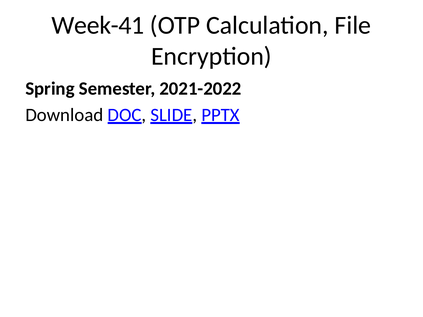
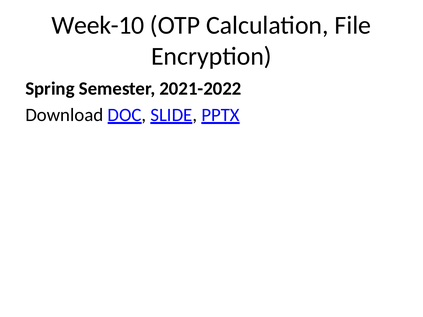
Week-41: Week-41 -> Week-10 (98, 25)
